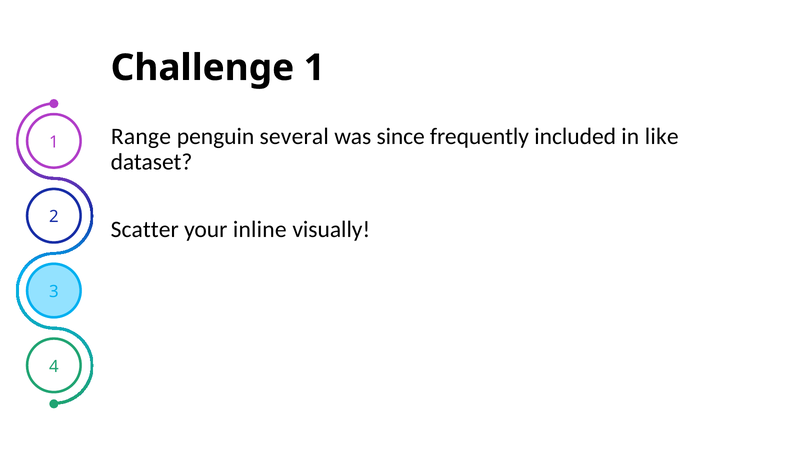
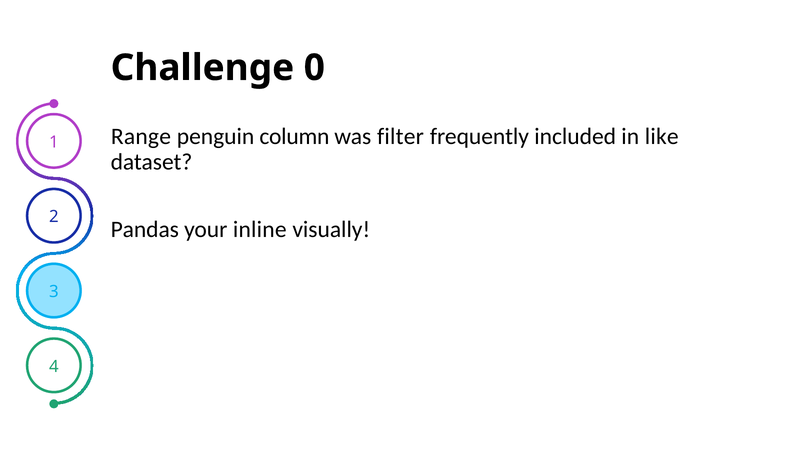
Challenge 1: 1 -> 0 (314, 68)
several: several -> column (294, 136)
since: since -> filter (400, 136)
Scatter: Scatter -> Pandas (145, 230)
